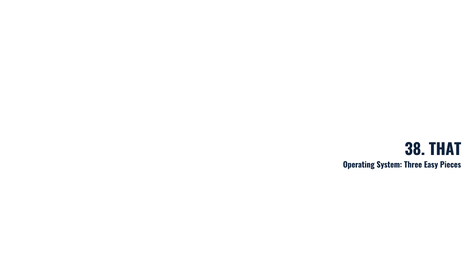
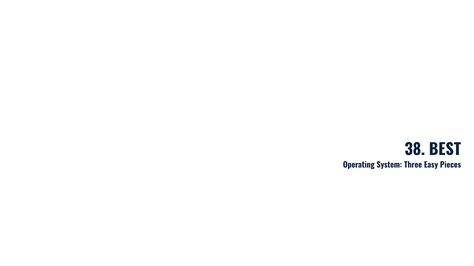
THAT: THAT -> BEST (445, 150)
